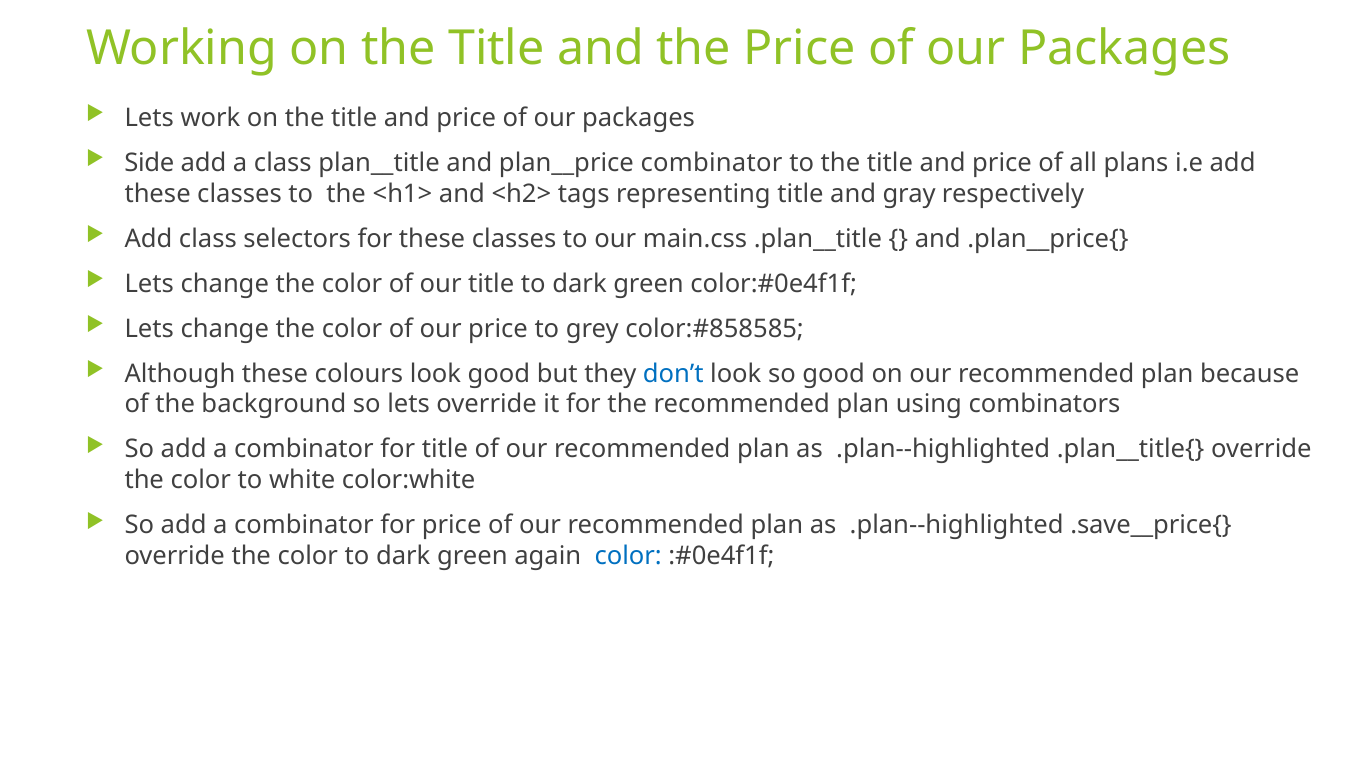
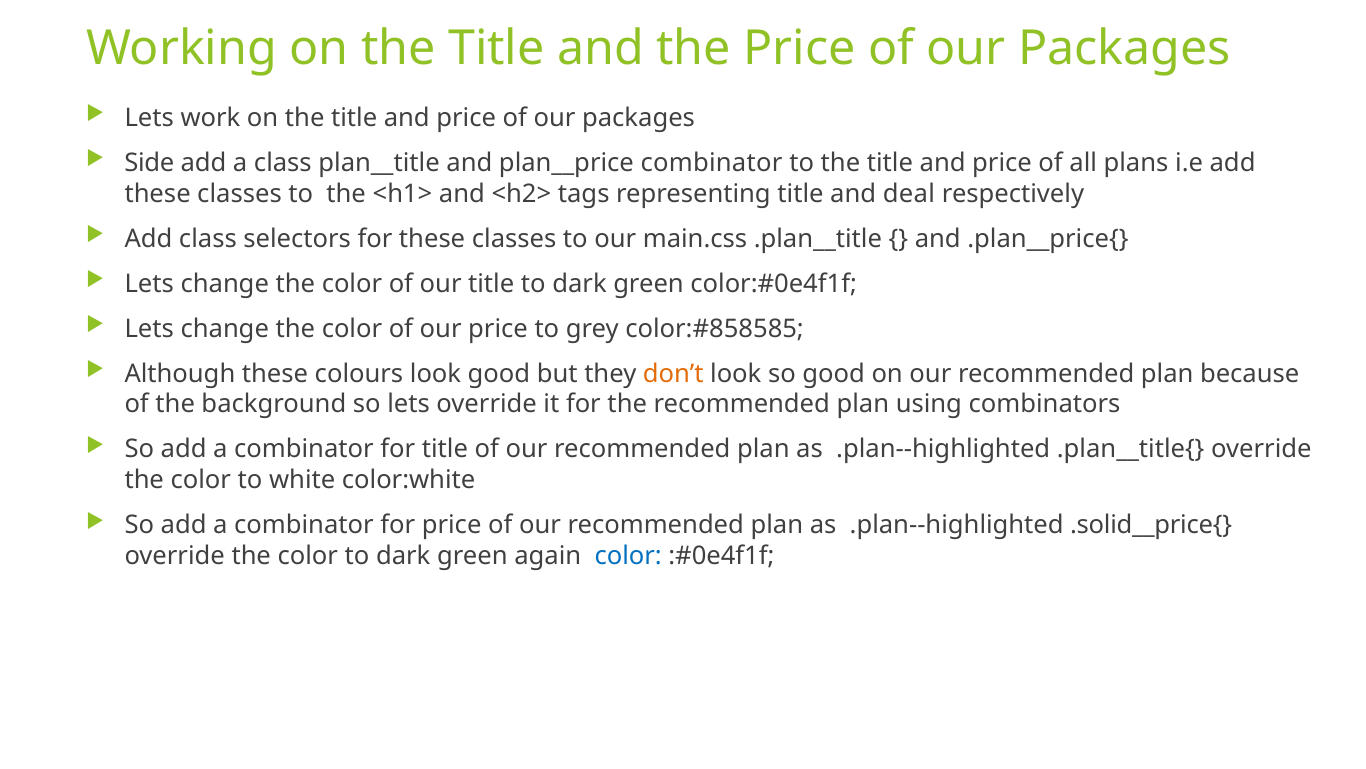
gray: gray -> deal (909, 193)
don’t colour: blue -> orange (673, 373)
.save__price{: .save__price{ -> .solid__price{ (1151, 525)
